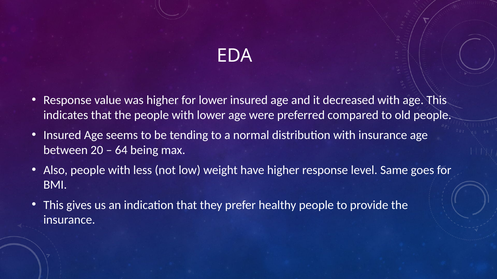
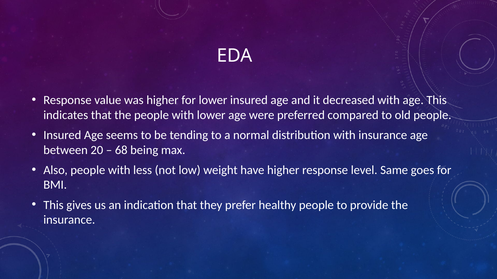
64: 64 -> 68 (121, 150)
